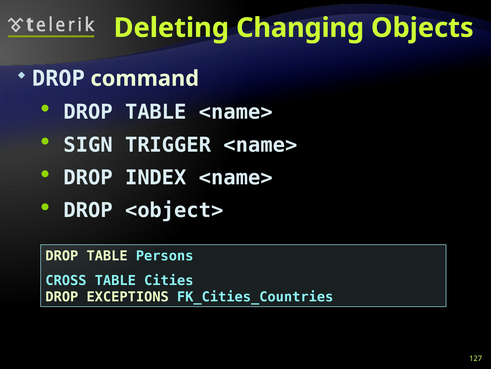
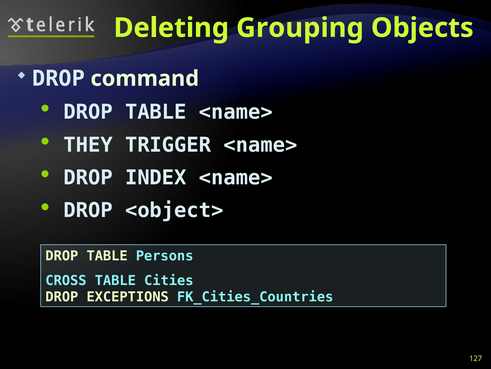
Changing: Changing -> Grouping (300, 28)
SIGN: SIGN -> THEY (88, 145)
